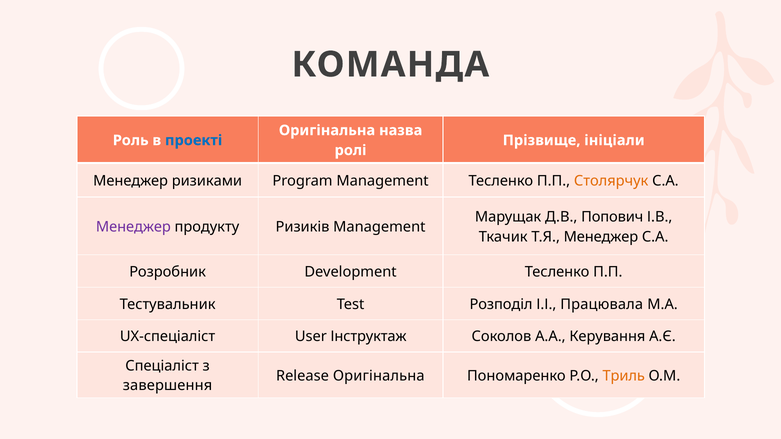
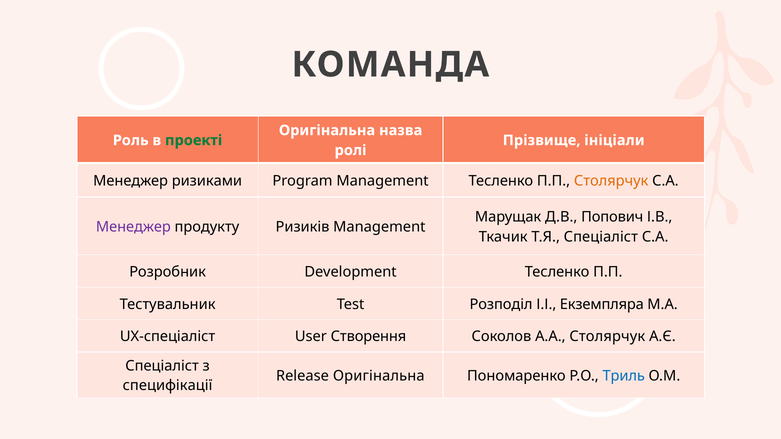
проекті colour: blue -> green (194, 140)
Т.Я Менеджер: Менеджер -> Спеціаліст (601, 237)
Працювала: Працювала -> Екземпляра (602, 304)
Інструктаж: Інструктаж -> Створення (368, 337)
А.А Керування: Керування -> Столярчук (607, 337)
Триль colour: orange -> blue (624, 376)
завершення: завершення -> специфікації (168, 386)
